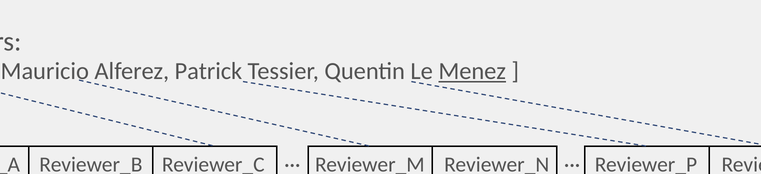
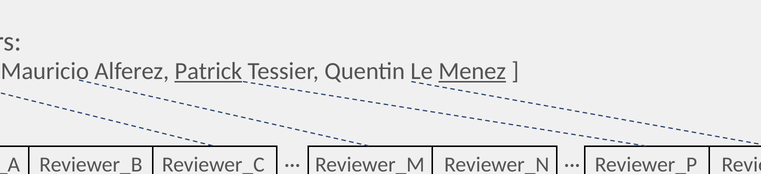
Patrick underline: none -> present (208, 71)
